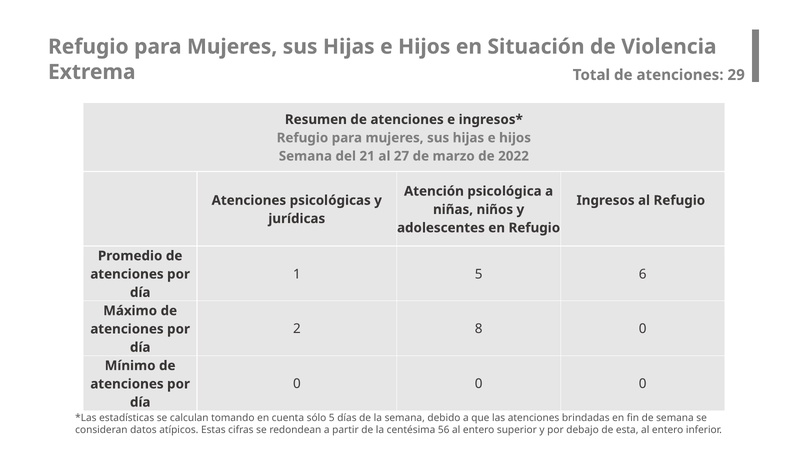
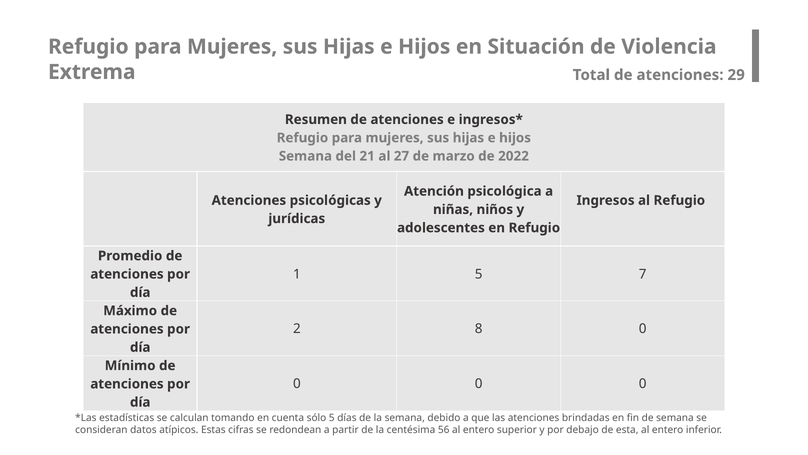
6: 6 -> 7 (643, 274)
